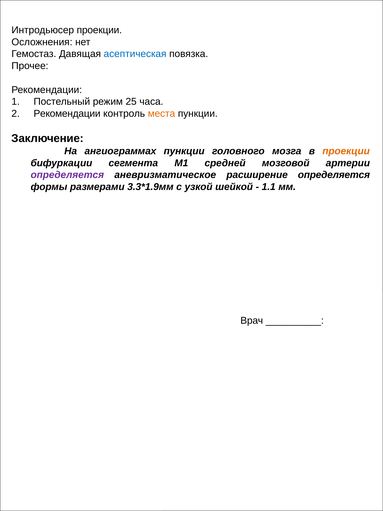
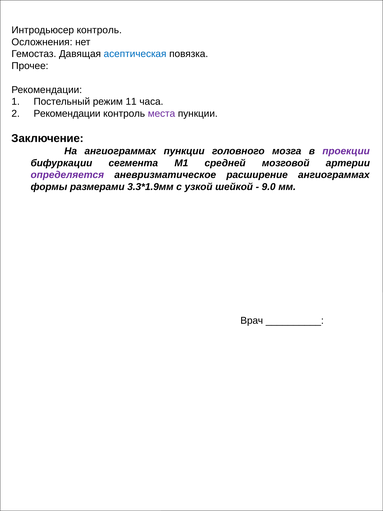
Интродьюсер проекции: проекции -> контроль (99, 30)
25: 25 -> 11 (131, 102)
места colour: orange -> purple (161, 114)
проекции colour: orange -> purple (346, 151)
расширение определяется: определяется -> ангиограммах (334, 175)
1.1: 1.1 -> 9.0 (269, 187)
